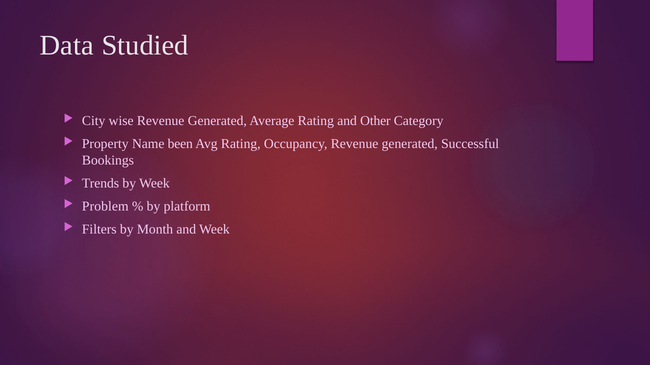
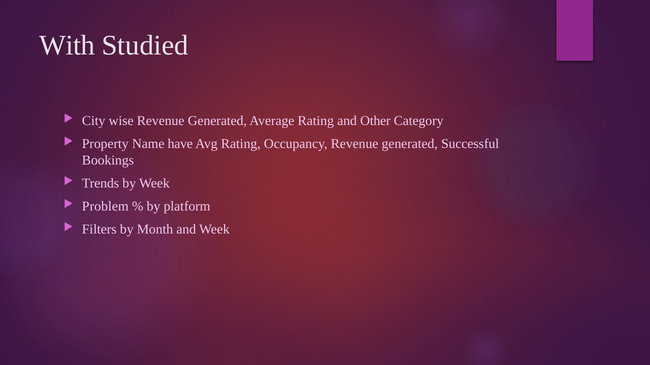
Data: Data -> With (67, 46)
been: been -> have (180, 144)
